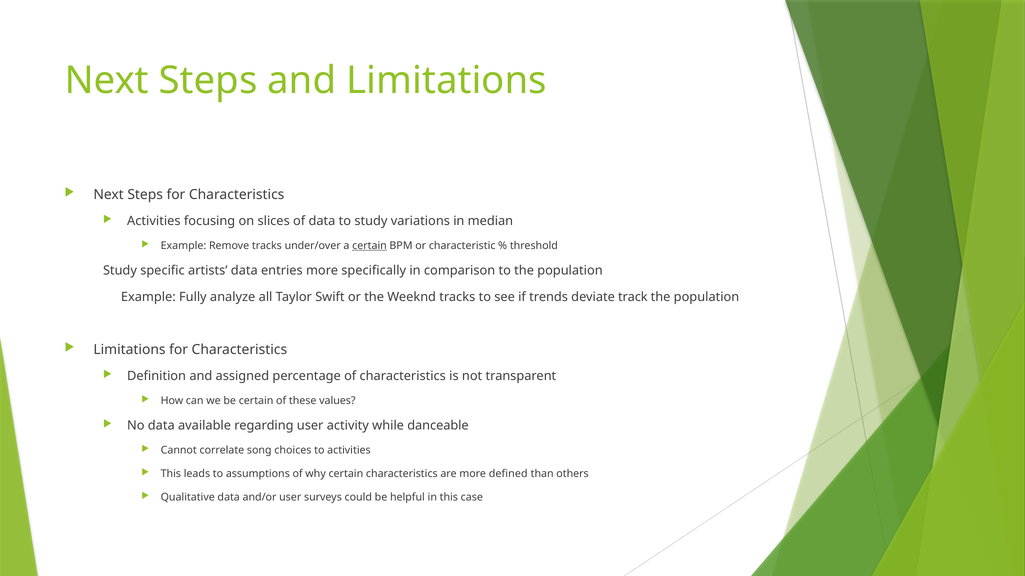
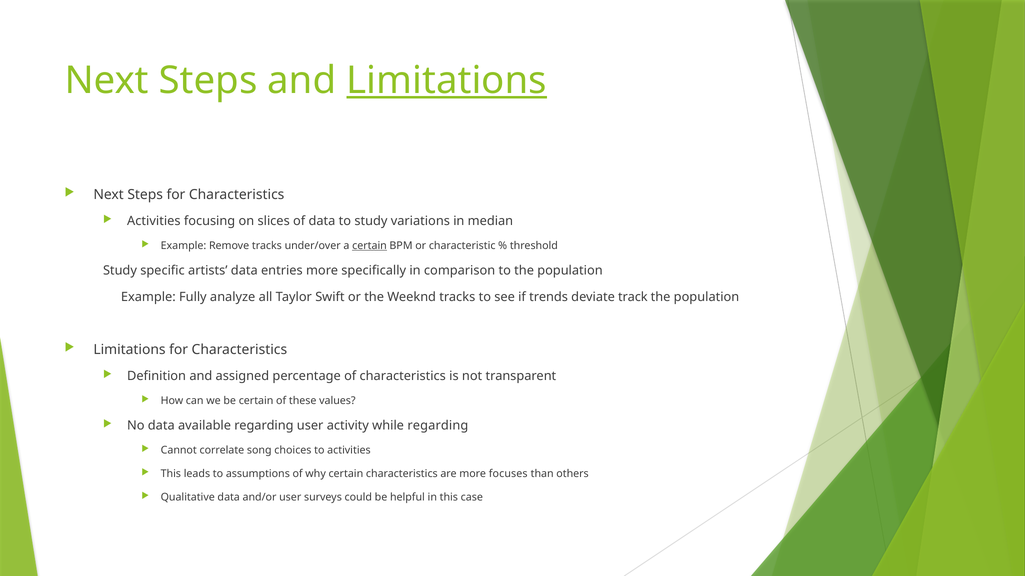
Limitations underline: none -> present (447, 81)
while danceable: danceable -> regarding (438, 426)
defined: defined -> focuses (508, 474)
